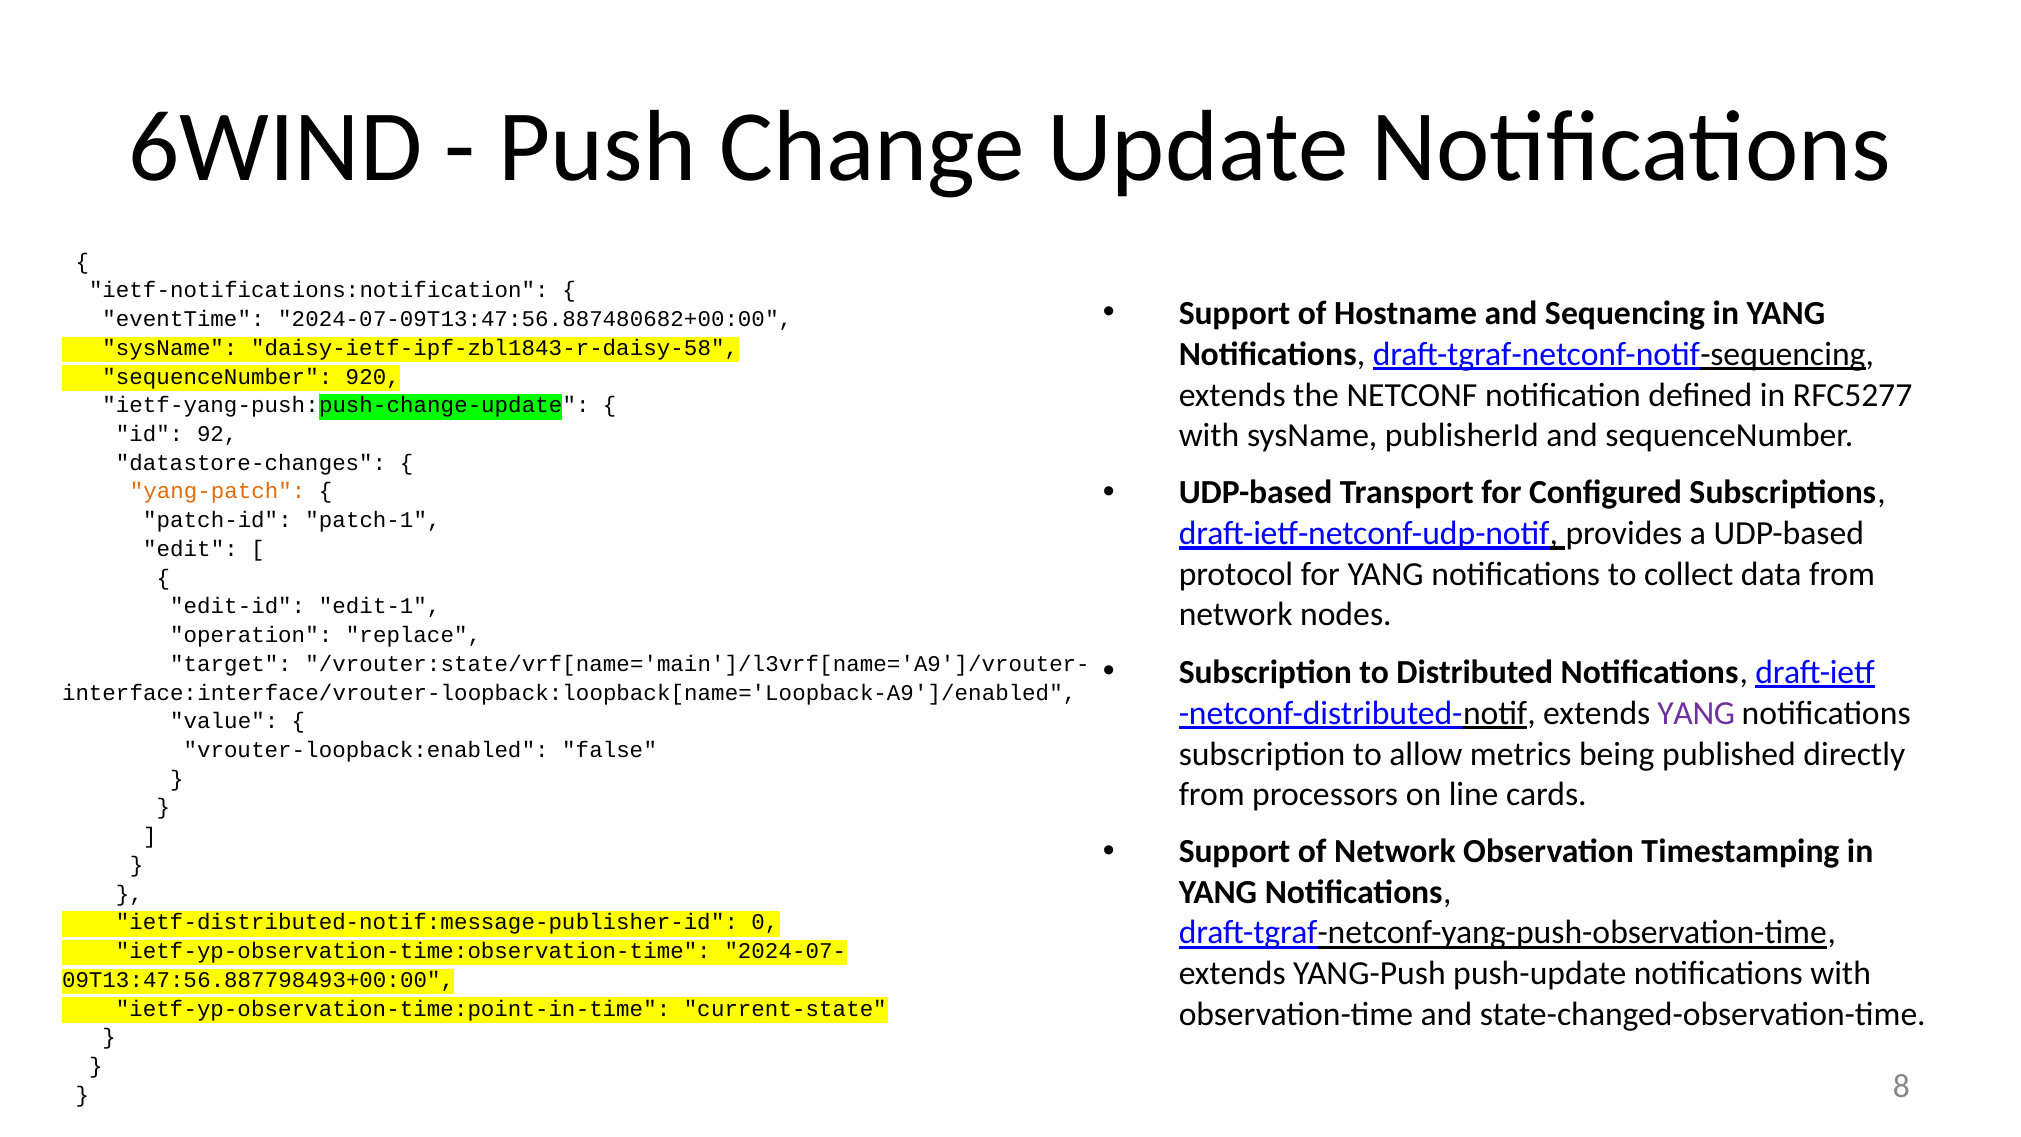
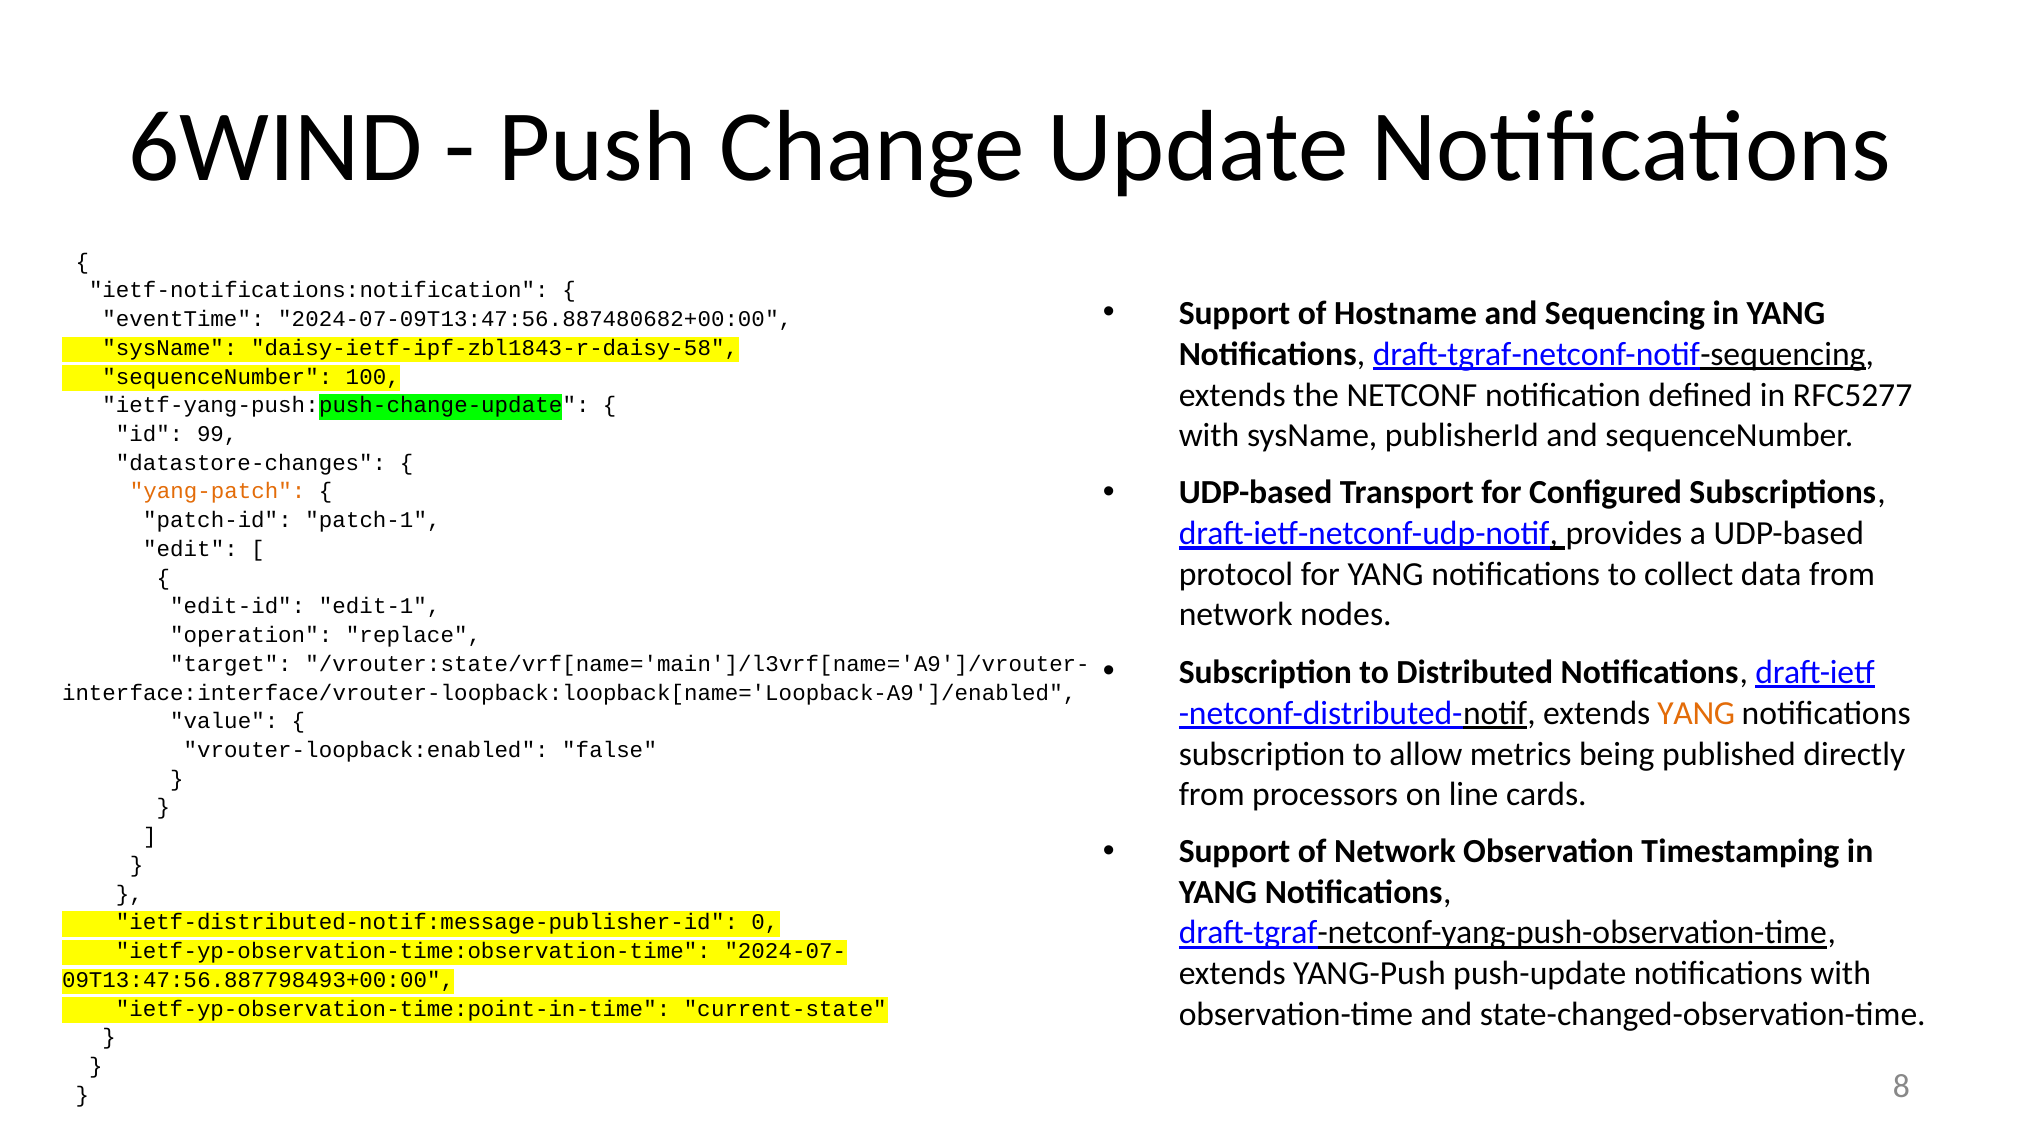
920: 920 -> 100 (373, 377)
92: 92 -> 99 (217, 434)
YANG colour: purple -> orange (1696, 713)
